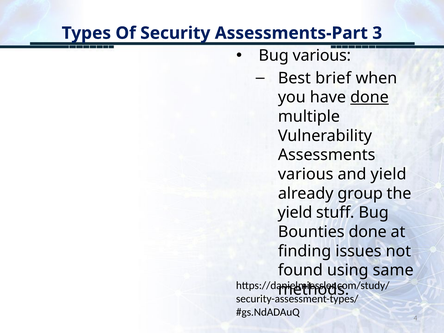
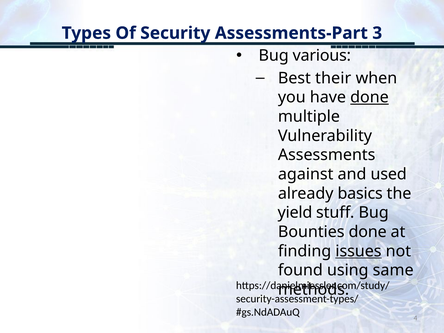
brief: brief -> their (333, 78)
various: various -> against (306, 174)
and yield: yield -> used (389, 174)
group: group -> basics (360, 193)
issues underline: none -> present (358, 251)
